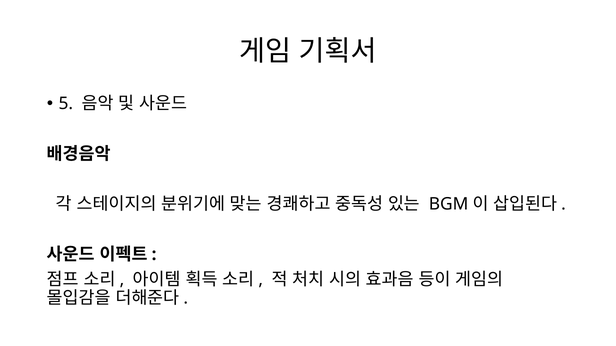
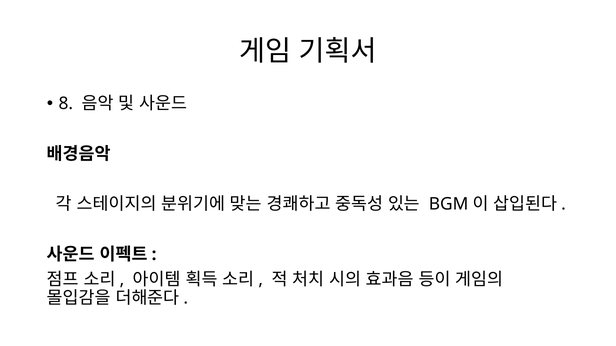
5: 5 -> 8 (66, 104)
